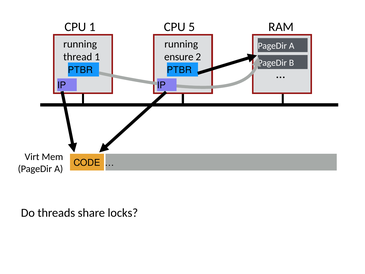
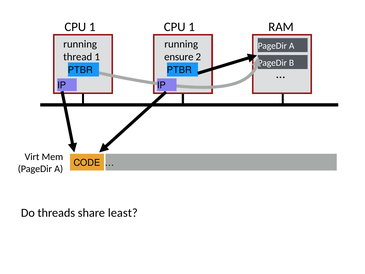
1 CPU 5: 5 -> 1 (192, 27)
locks: locks -> least (123, 213)
